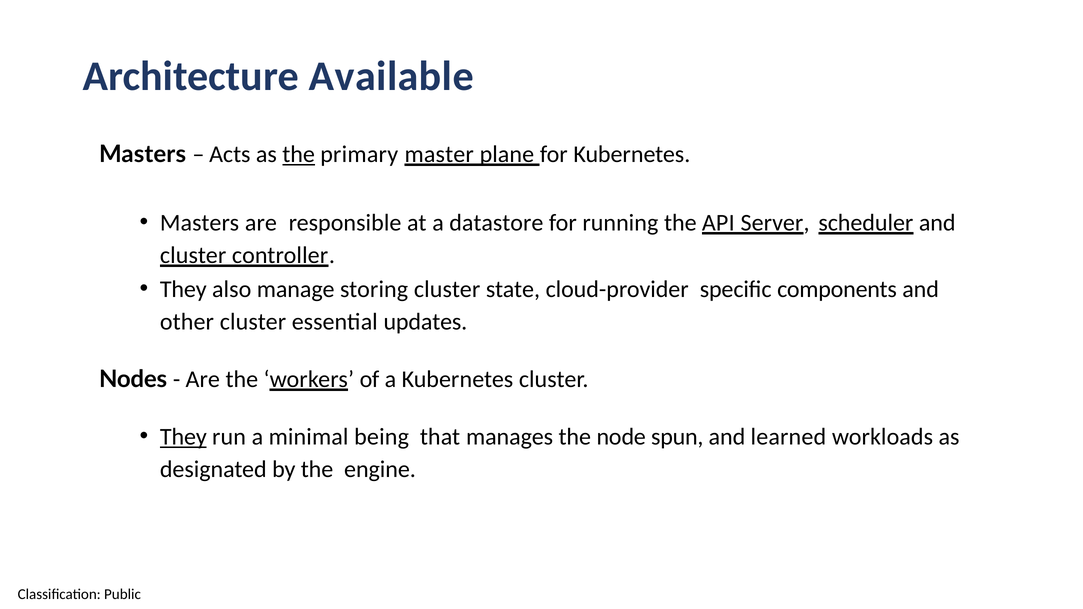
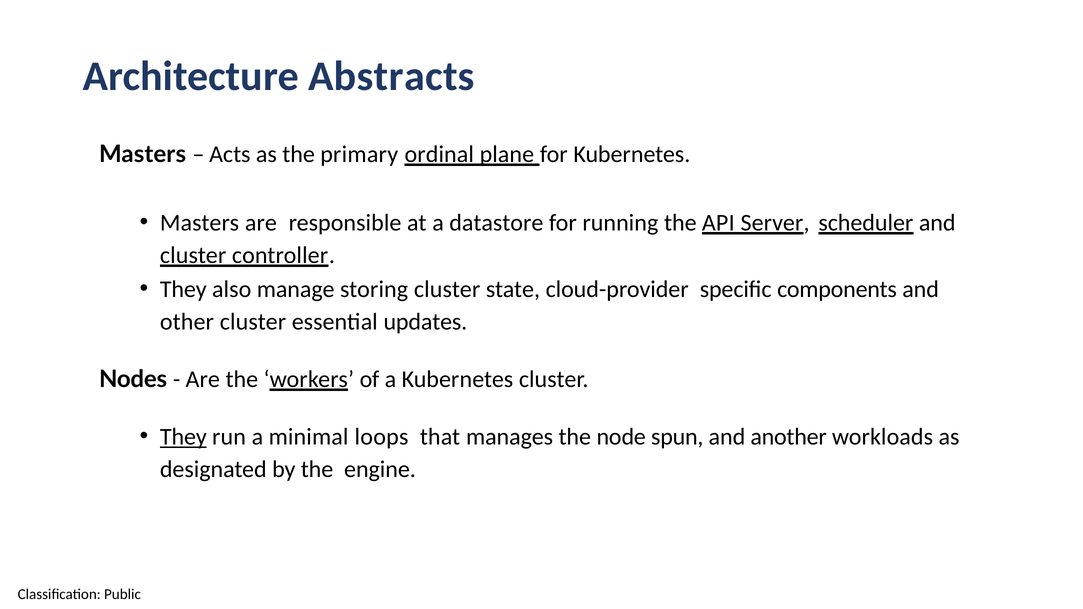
Available: Available -> Abstracts (391, 76)
the underline: present -> none (299, 154)
master: master -> ordinal (439, 154)
being: being -> loops (382, 437)
learned: learned -> another (789, 437)
